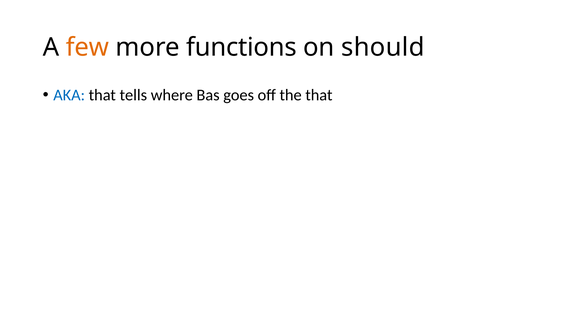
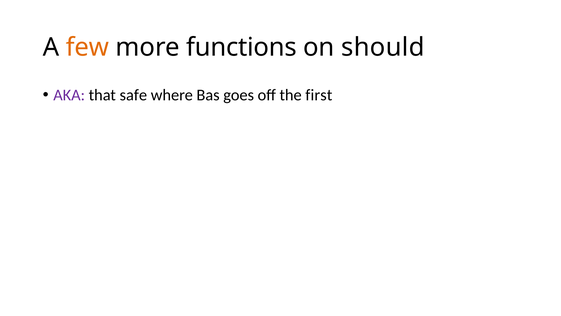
AKA colour: blue -> purple (69, 95)
tells: tells -> safe (133, 95)
the that: that -> first (319, 95)
